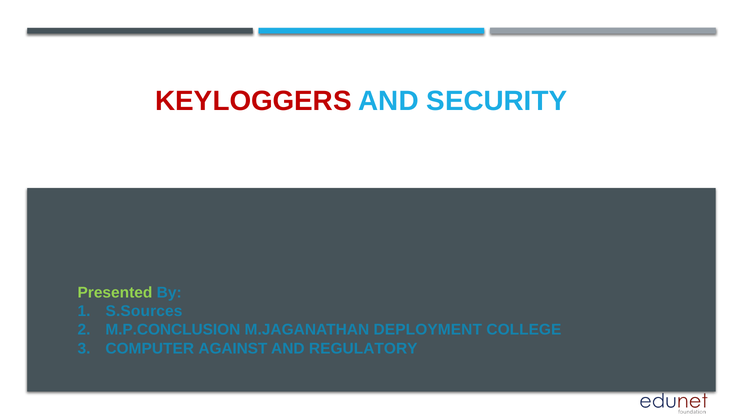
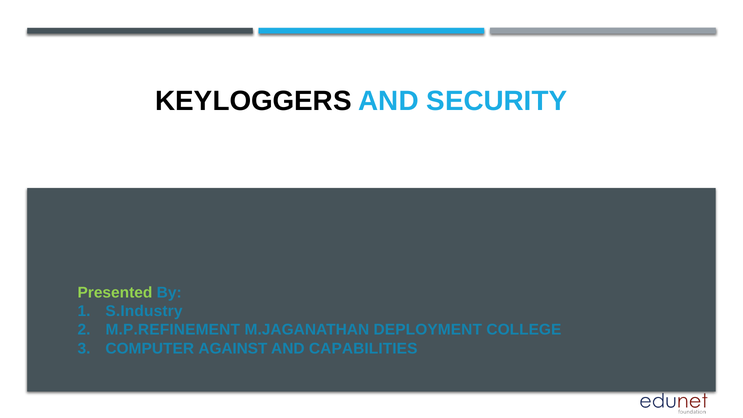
KEYLOGGERS colour: red -> black (253, 101)
S.Sources: S.Sources -> S.Industry (144, 311)
M.P.CONCLUSION: M.P.CONCLUSION -> M.P.REFINEMENT (173, 330)
REGULATORY: REGULATORY -> CAPABILITIES (363, 348)
